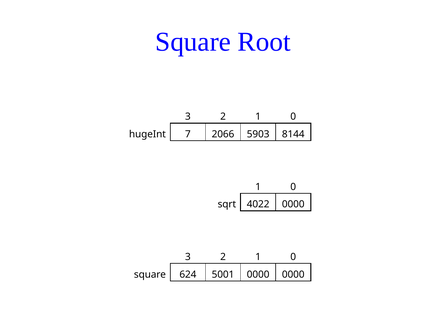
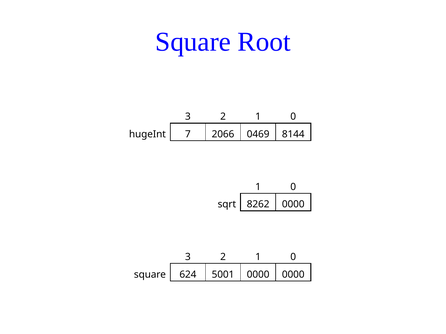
5903: 5903 -> 0469 (258, 134)
4022: 4022 -> 8262 (258, 205)
